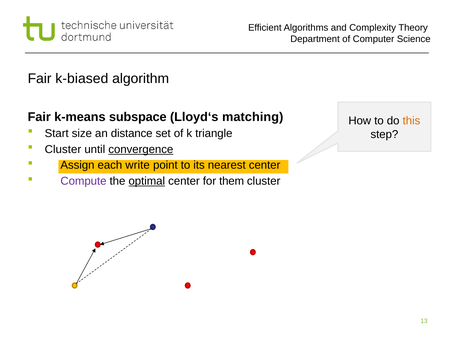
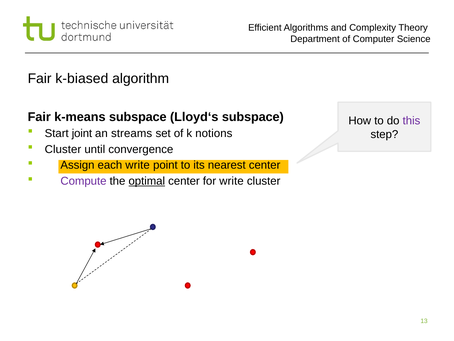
Lloyd‘s matching: matching -> subspace (253, 117)
this colour: orange -> purple (411, 121)
size: size -> joint (82, 133)
distance: distance -> streams (132, 133)
triangle: triangle -> notions (214, 133)
convergence underline: present -> none (141, 149)
for them: them -> write (231, 181)
